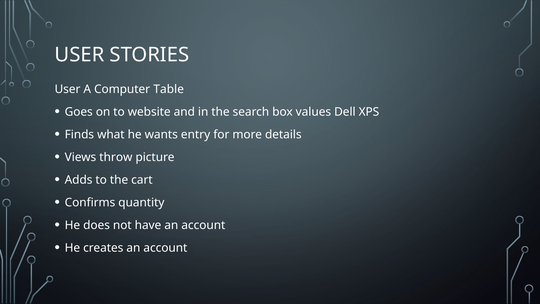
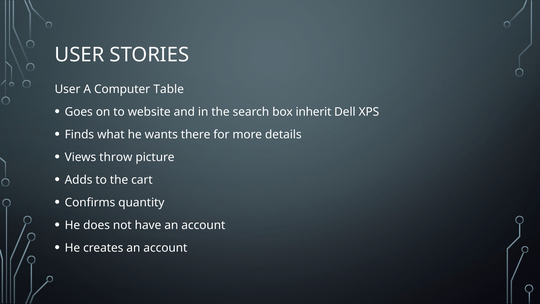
values: values -> inherit (313, 112)
entry: entry -> there (196, 134)
